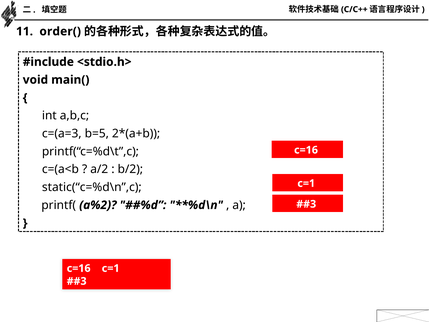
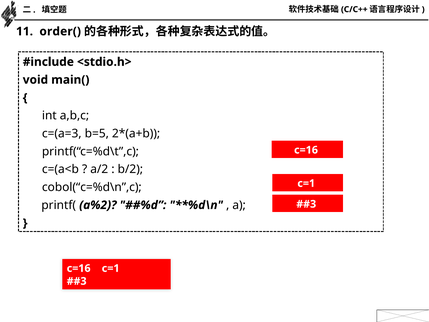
static(“c=%d\n”,c: static(“c=%d\n”,c -> cobol(“c=%d\n”,c (92, 187)
